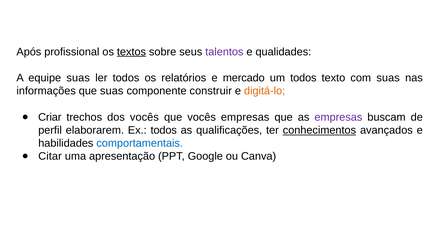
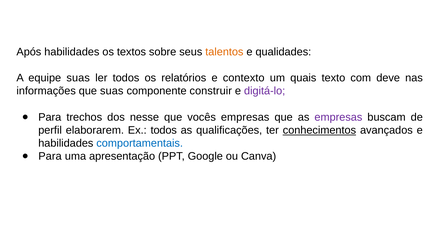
Após profissional: profissional -> habilidades (72, 52)
textos underline: present -> none (132, 52)
talentos colour: purple -> orange (224, 52)
mercado: mercado -> contexto (244, 78)
um todos: todos -> quais (303, 78)
com suas: suas -> deve (388, 78)
digitá-lo colour: orange -> purple (265, 91)
Criar: Criar -> Para (50, 117)
dos vocês: vocês -> nesse (144, 117)
Citar: Citar -> Para (50, 156)
